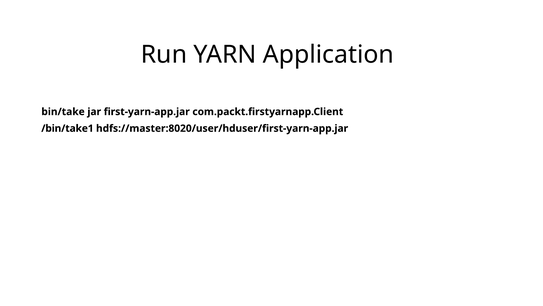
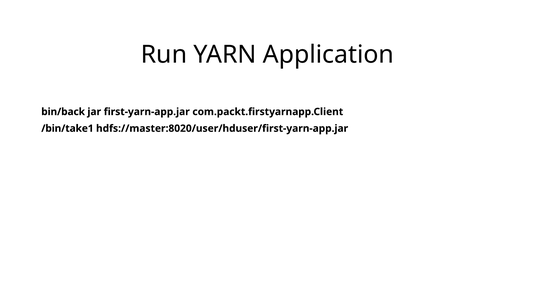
bin/take: bin/take -> bin/back (63, 112)
